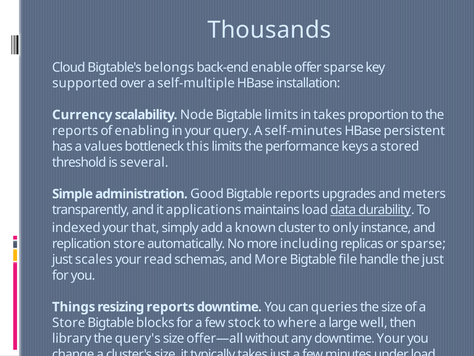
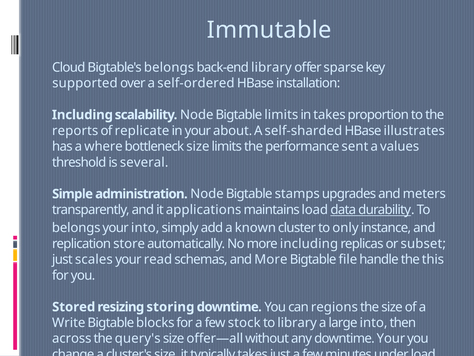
Thousands: Thousands -> Immutable (269, 30)
back-end enable: enable -> library (271, 67)
self-multiple: self-multiple -> self-ordered (196, 83)
Currency: Currency -> Including (82, 115)
enabling: enabling -> replicate (142, 130)
query: query -> about (233, 130)
self-minutes: self-minutes -> self-sharded (303, 130)
persistent: persistent -> illustrates (414, 130)
values: values -> where (103, 146)
bottleneck this: this -> size (198, 146)
keys: keys -> sent (355, 146)
stored: stored -> values (400, 146)
administration Good: Good -> Node (207, 194)
Bigtable reports: reports -> stamps (297, 194)
indexed: indexed -> belongs (76, 228)
your that: that -> into (145, 228)
or sparse: sparse -> subset (423, 243)
the just: just -> this (433, 259)
Things: Things -> Stored (74, 307)
resizing reports: reports -> storing (170, 307)
queries: queries -> regions (334, 307)
Store: Store -> Write (69, 322)
to where: where -> library (297, 322)
large well: well -> into (374, 322)
library: library -> across (72, 338)
